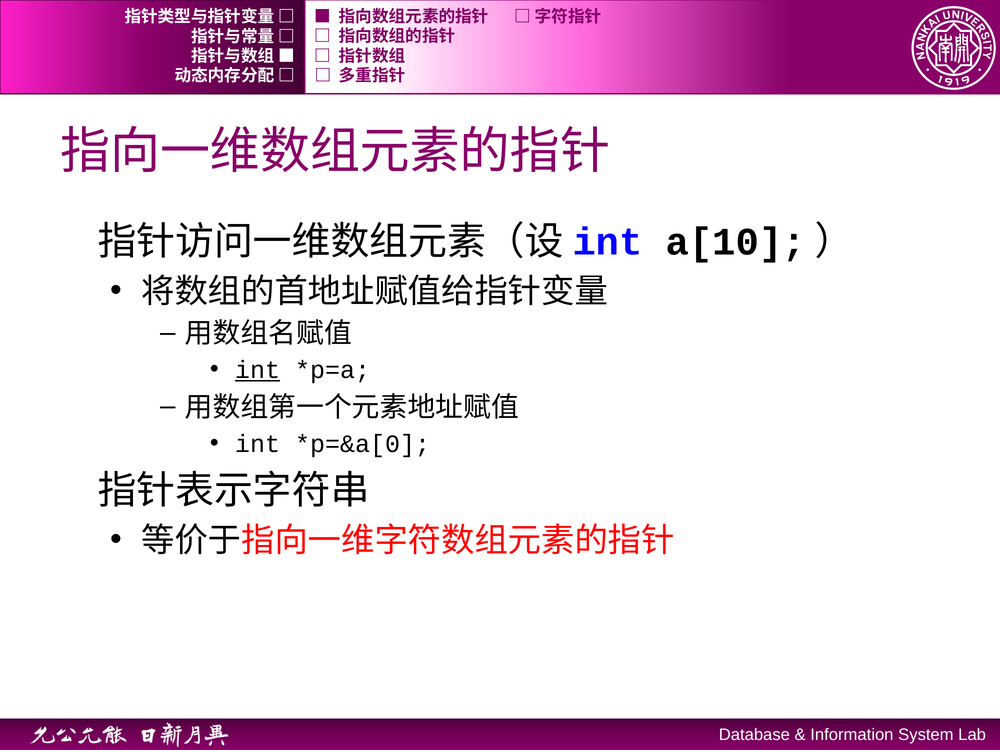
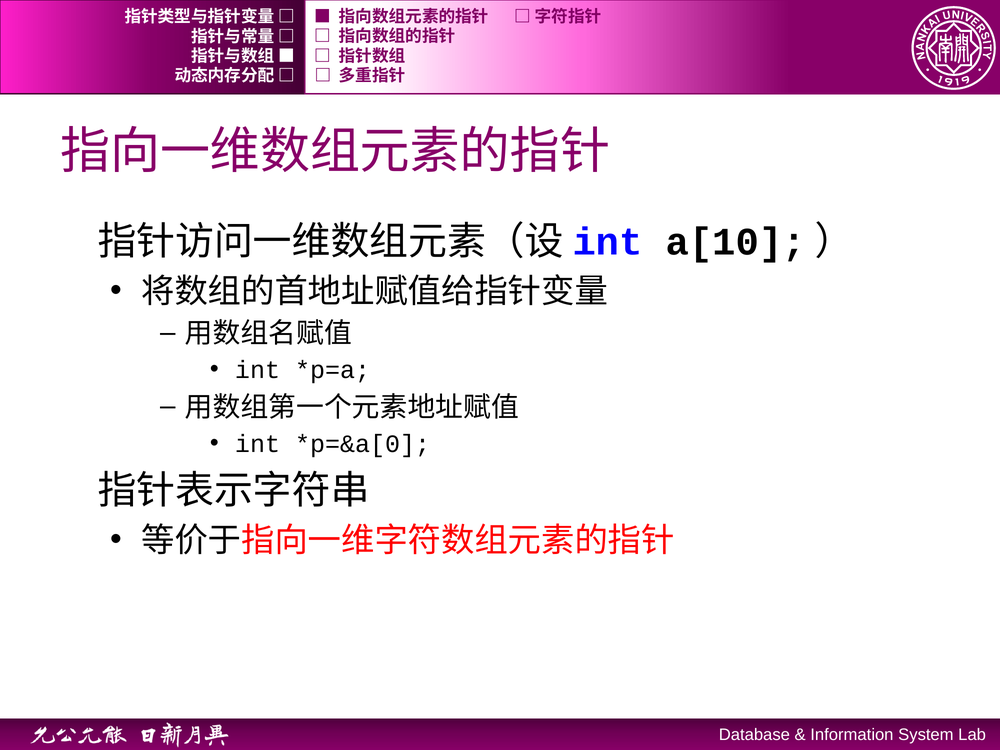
int underline: present -> none (258, 370)
